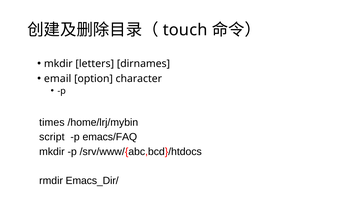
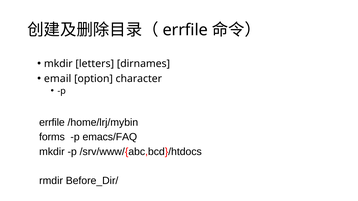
touch: touch -> errfile (185, 30)
times: times -> errfile (52, 123)
script: script -> forms (52, 137)
Emacs_Dir/: Emacs_Dir/ -> Before_Dir/ (92, 181)
